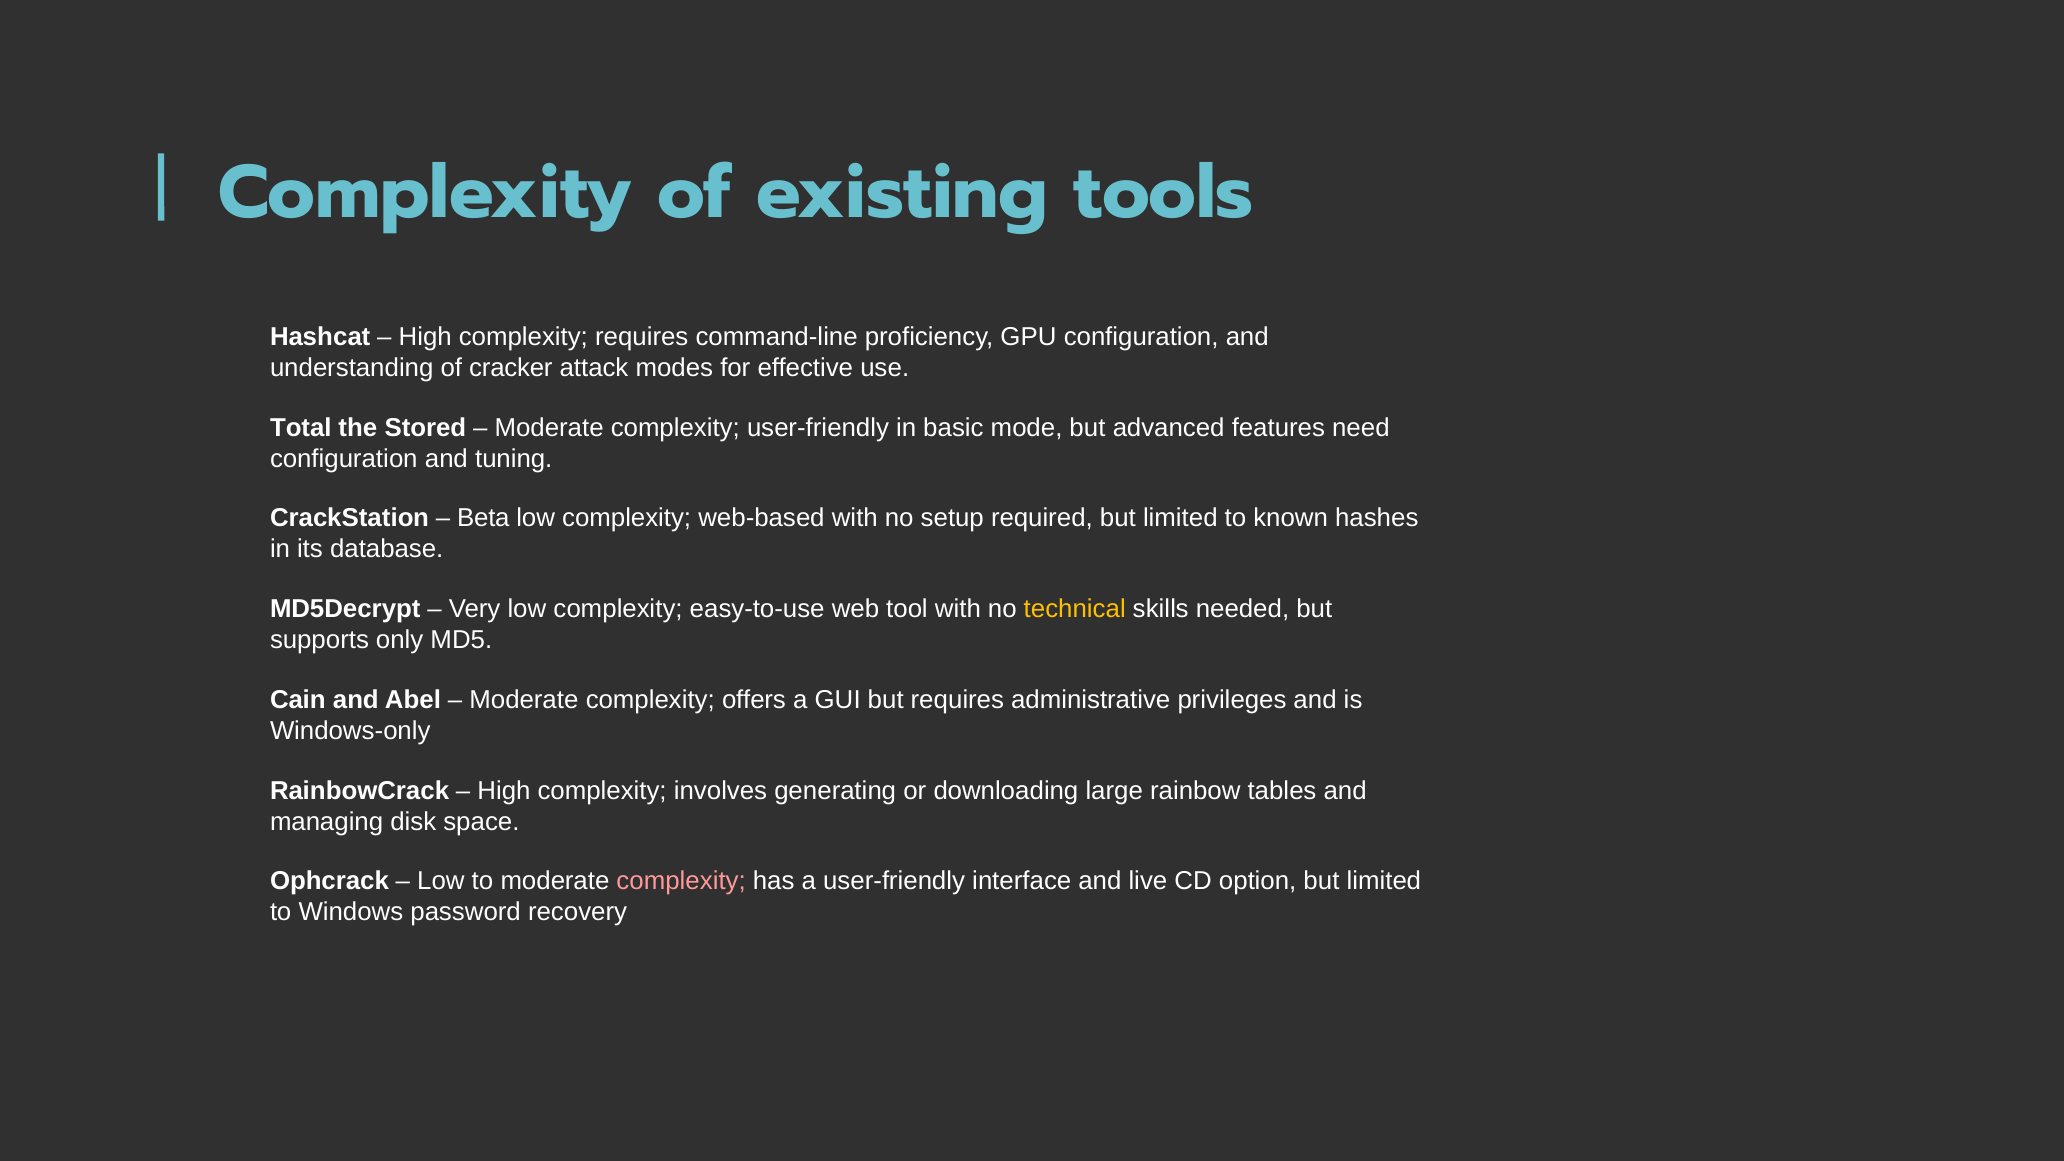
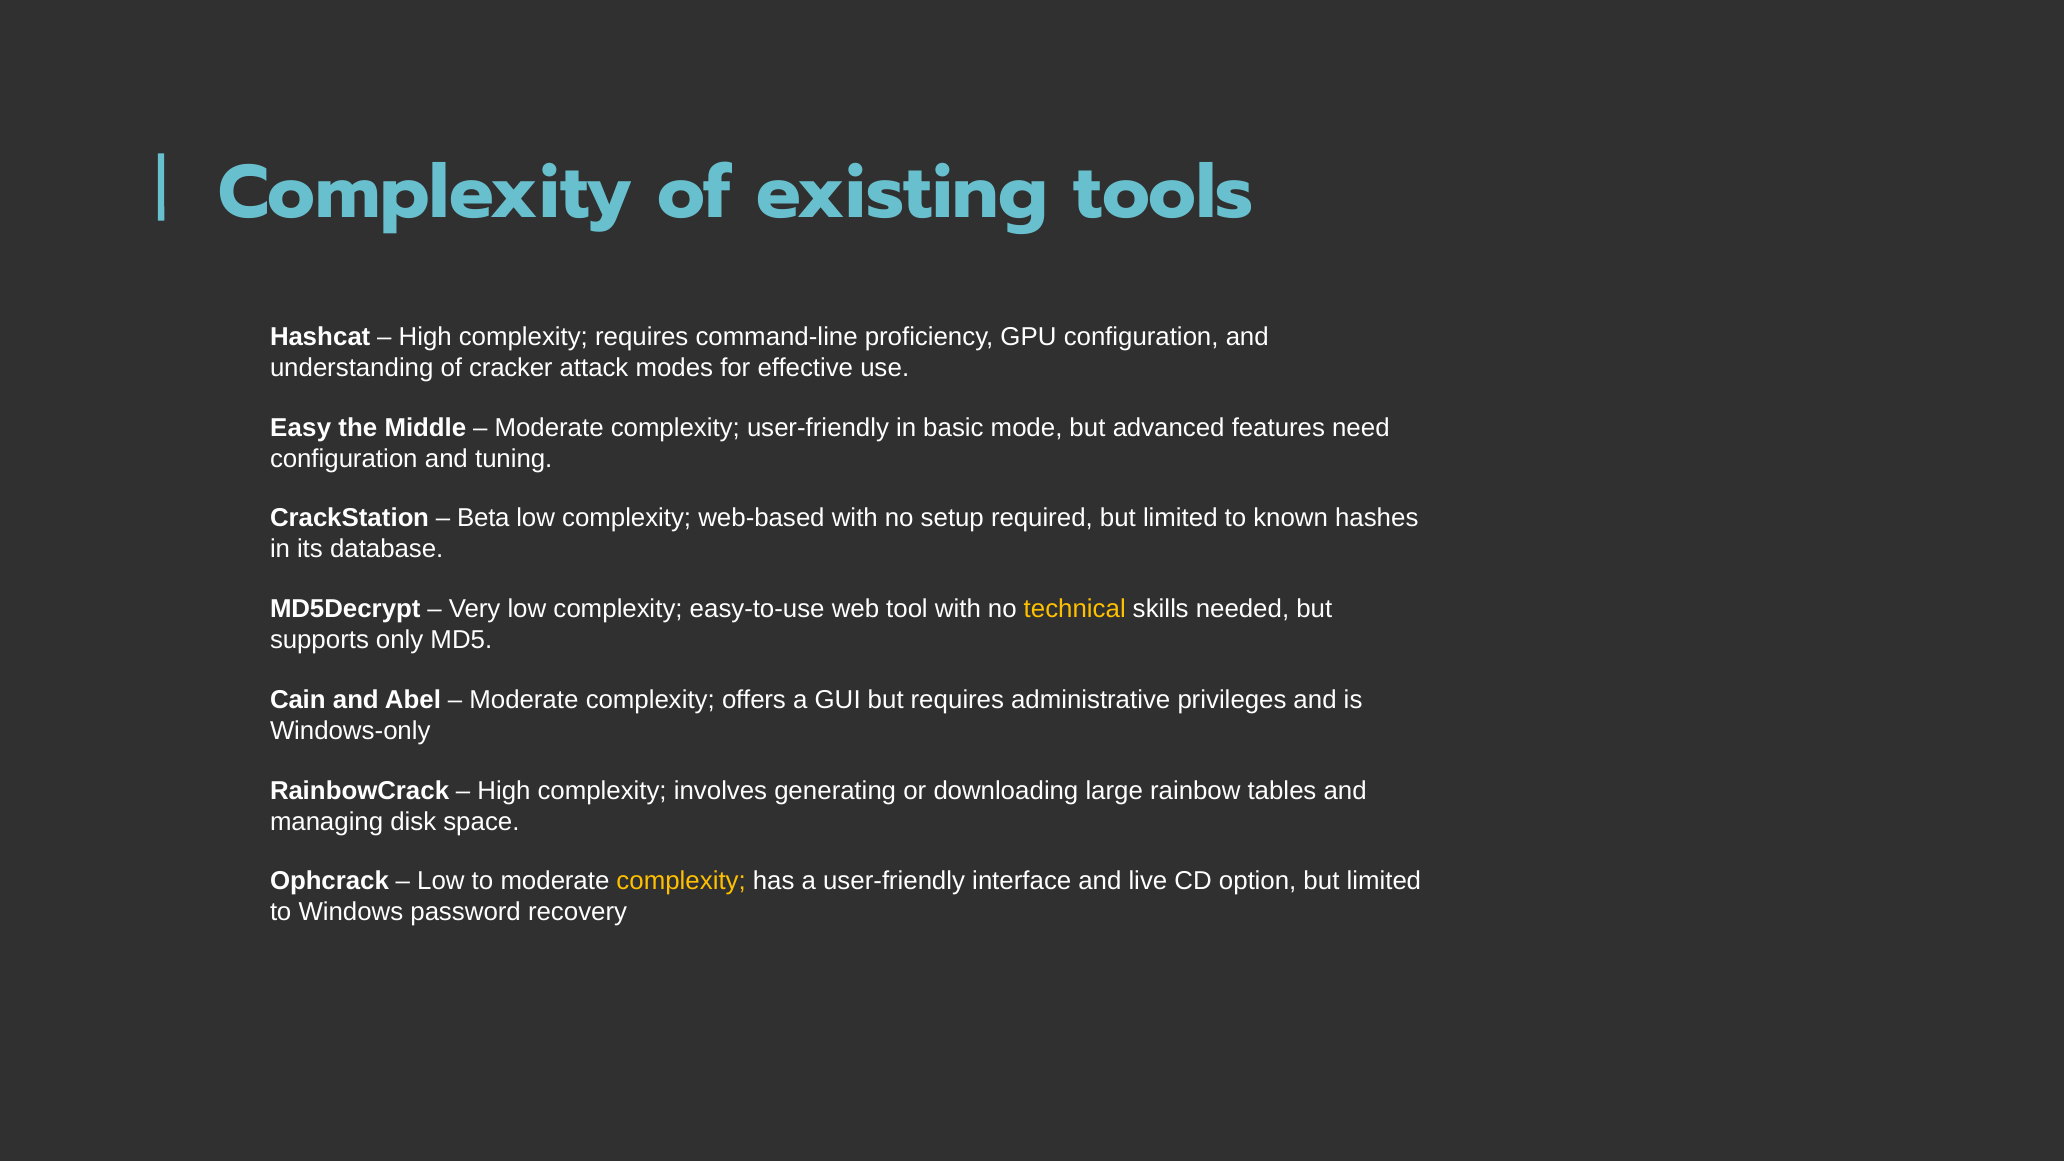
Total: Total -> Easy (301, 428)
Stored: Stored -> Middle (425, 428)
complexity colour: pink -> yellow (681, 881)
